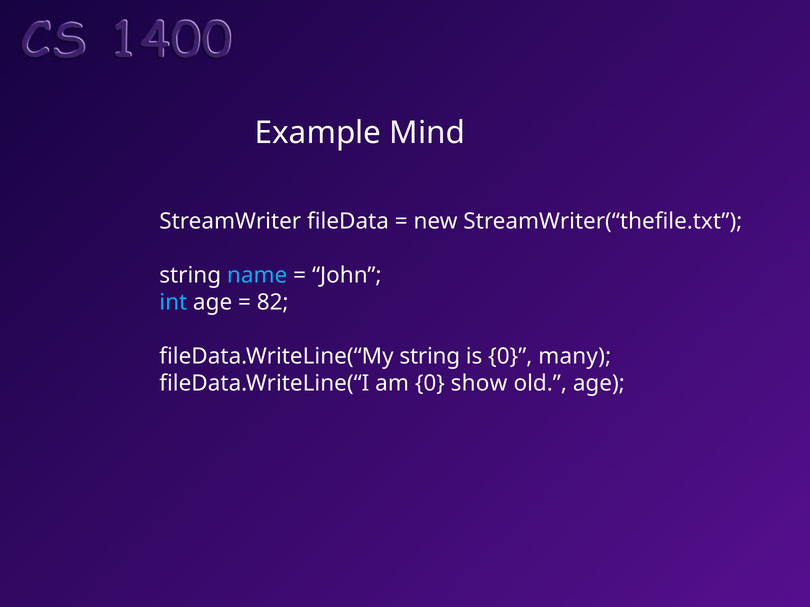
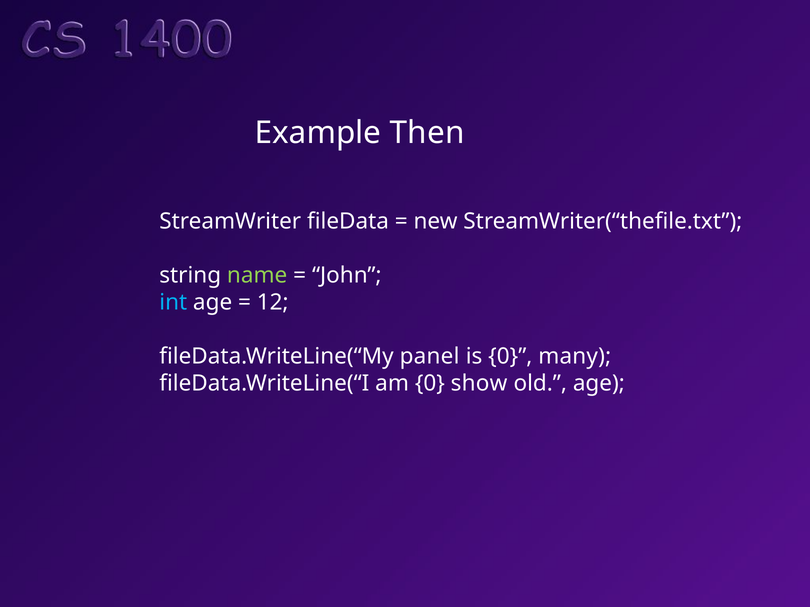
Mind: Mind -> Then (427, 133)
name colour: light blue -> light green (257, 276)
82: 82 -> 12 (273, 303)
fileData.WriteLine(“My string: string -> panel (430, 357)
